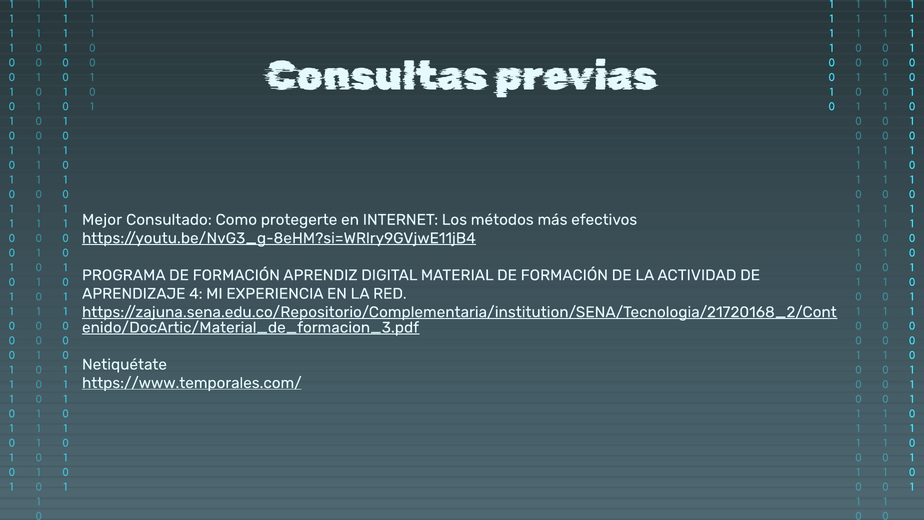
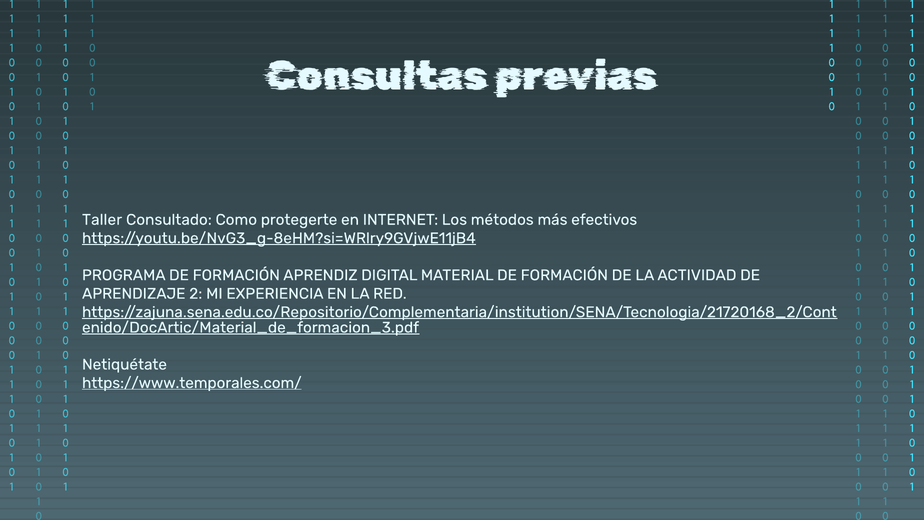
Mejor: Mejor -> Taller (102, 220)
4: 4 -> 2 (196, 294)
